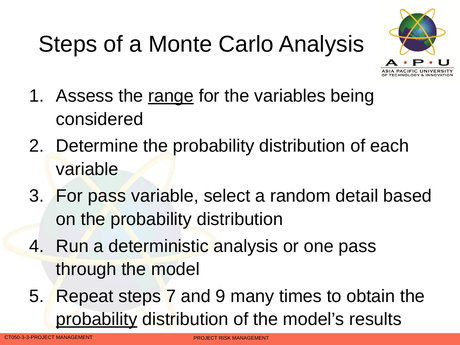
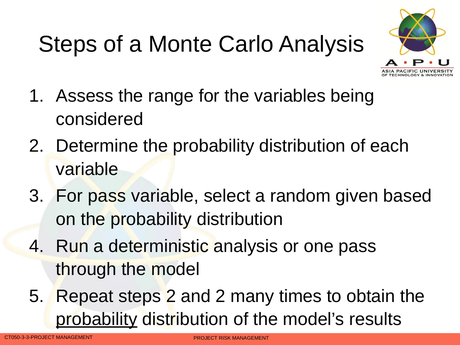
range underline: present -> none (171, 96)
detail: detail -> given (357, 196)
steps 7: 7 -> 2 (171, 296)
and 9: 9 -> 2 (221, 296)
